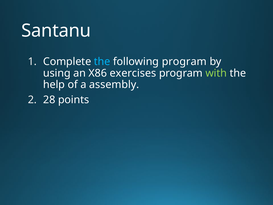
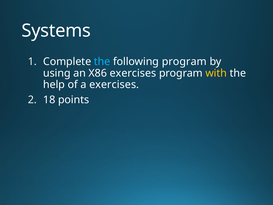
Santanu: Santanu -> Systems (56, 31)
with colour: light green -> yellow (216, 73)
a assembly: assembly -> exercises (114, 84)
28: 28 -> 18 (49, 100)
